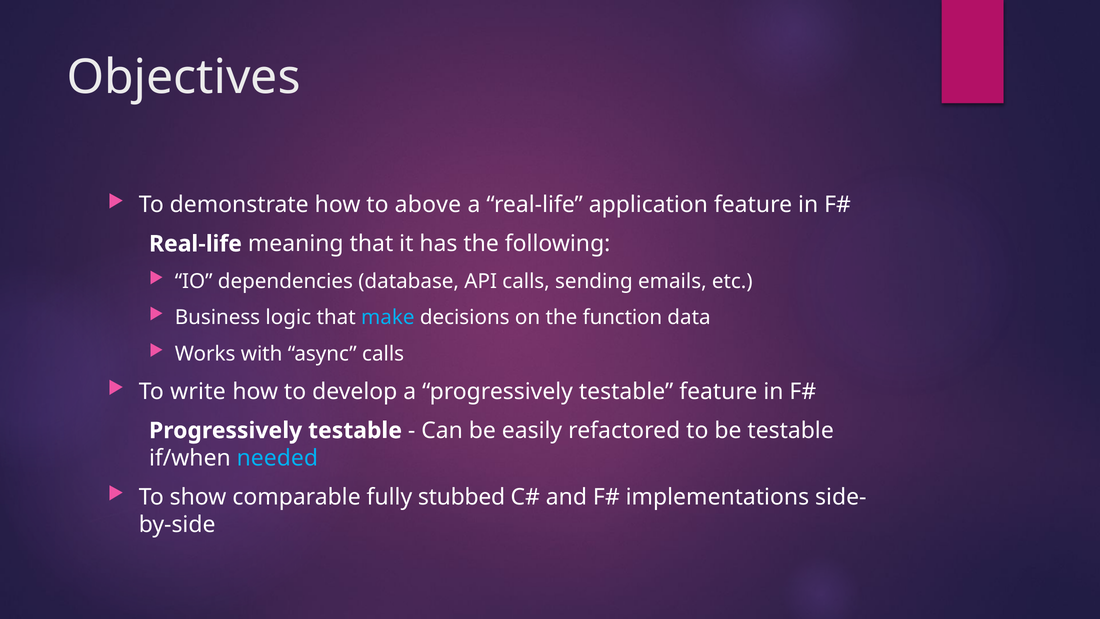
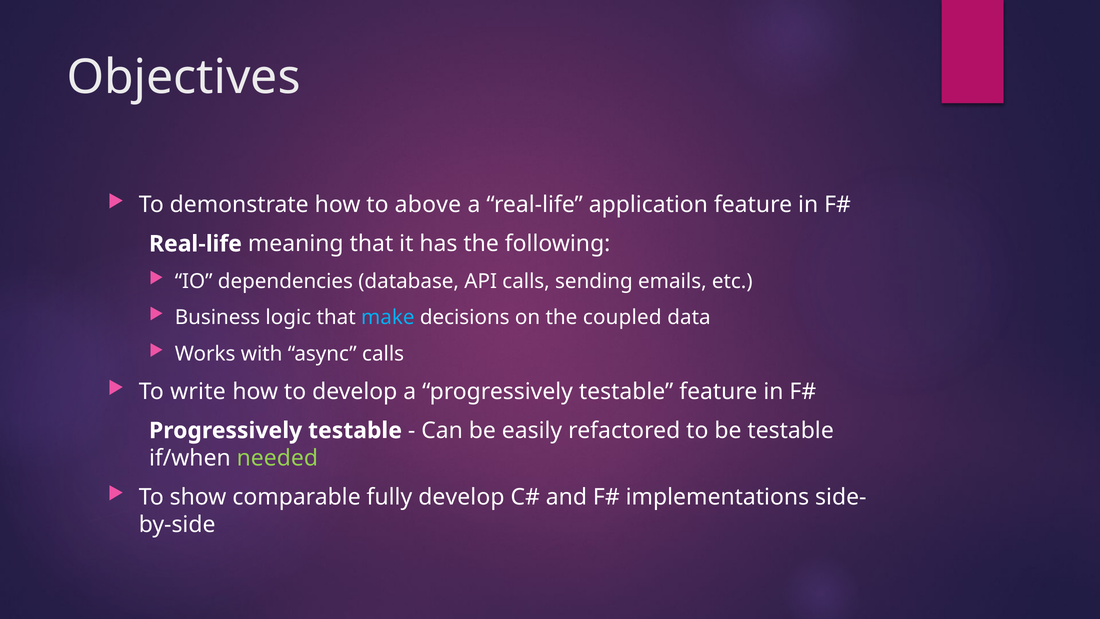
function: function -> coupled (622, 317)
needed colour: light blue -> light green (277, 458)
fully stubbed: stubbed -> develop (461, 497)
